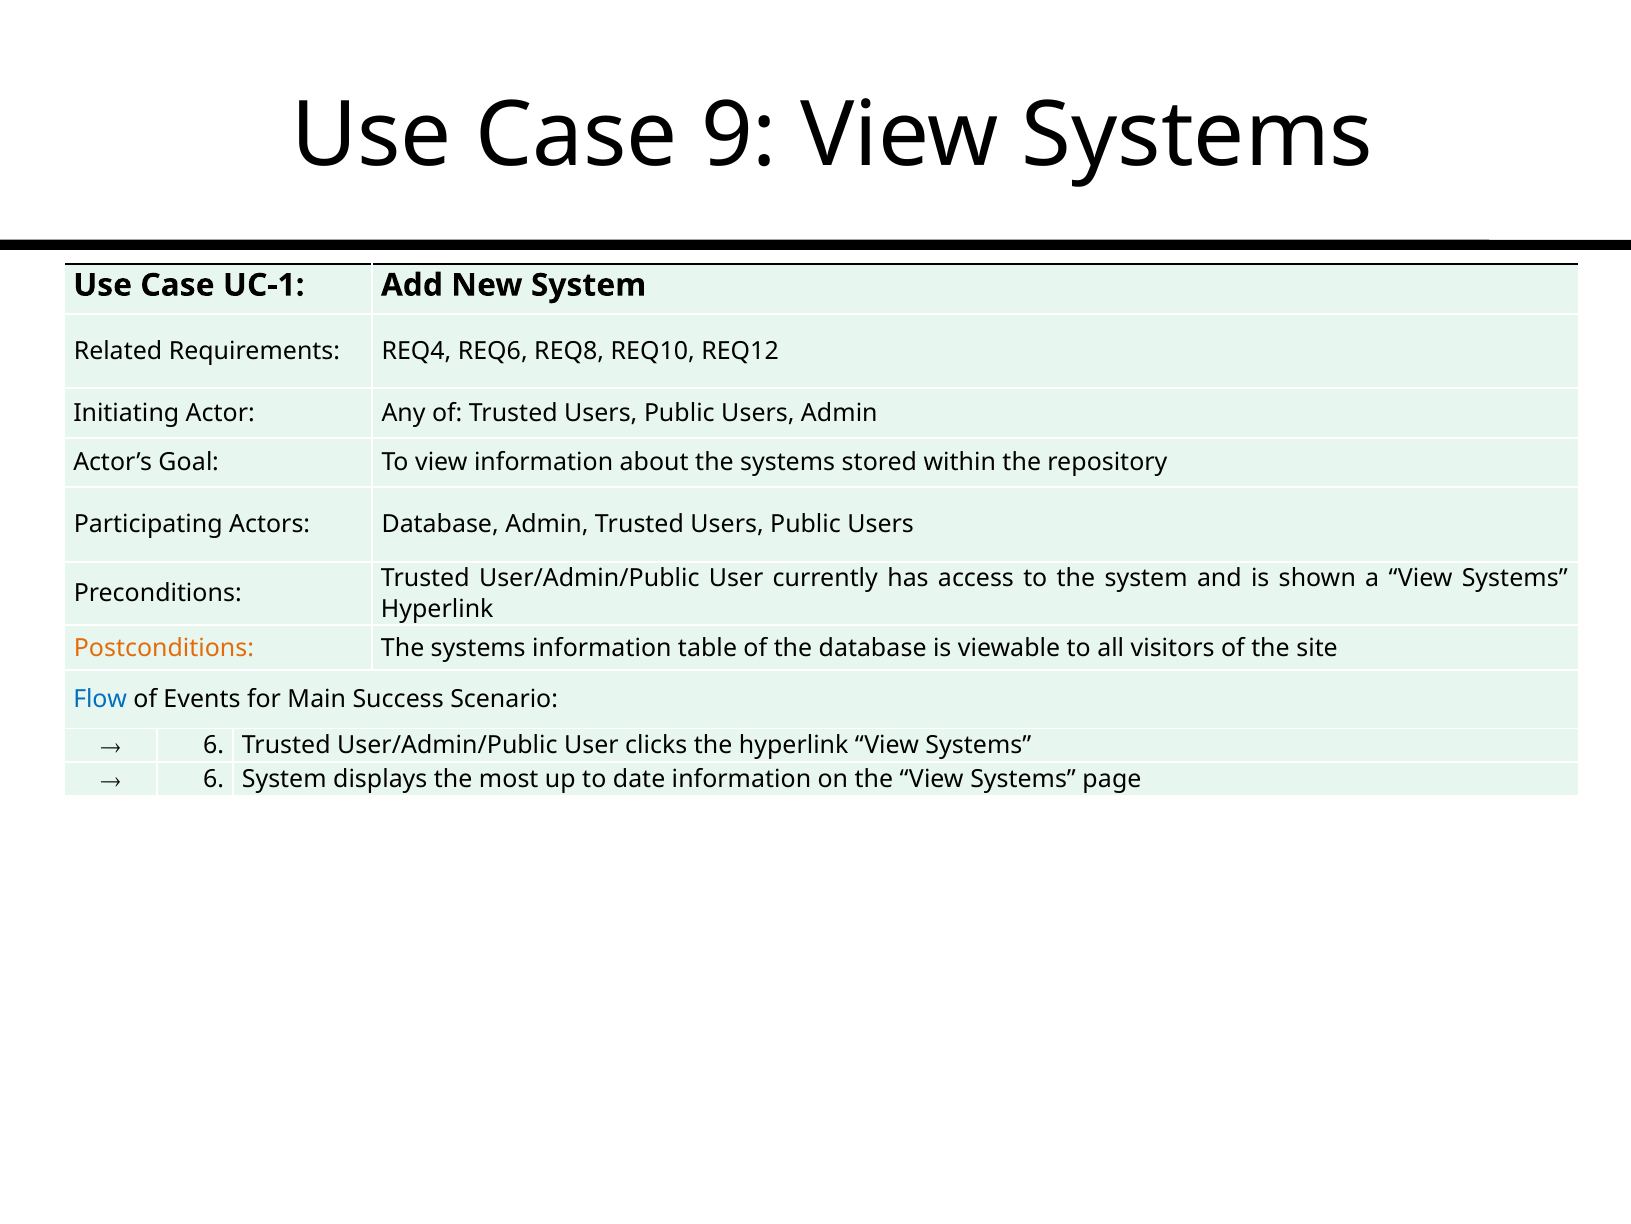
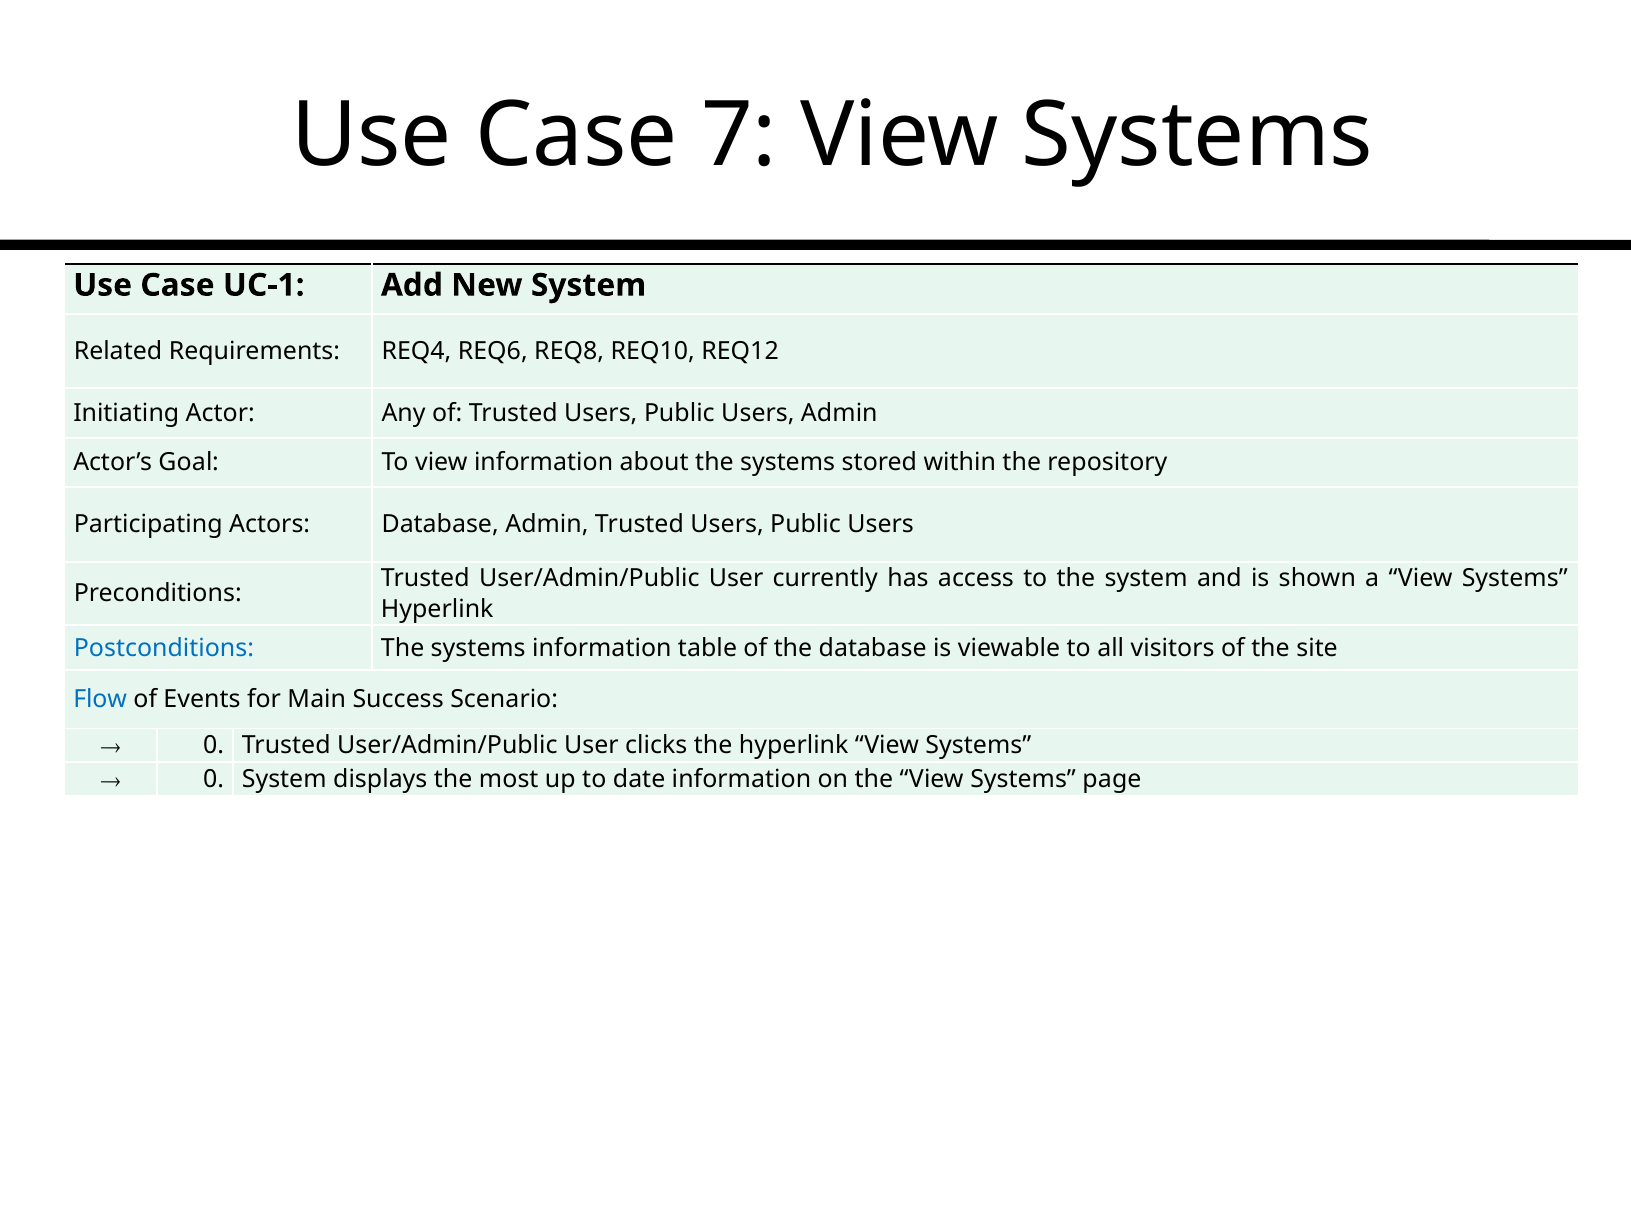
9: 9 -> 7 (739, 135)
Postconditions colour: orange -> blue (164, 647)
6: 6 -> 0 (214, 745)
6: 6 -> 0 (214, 779)
